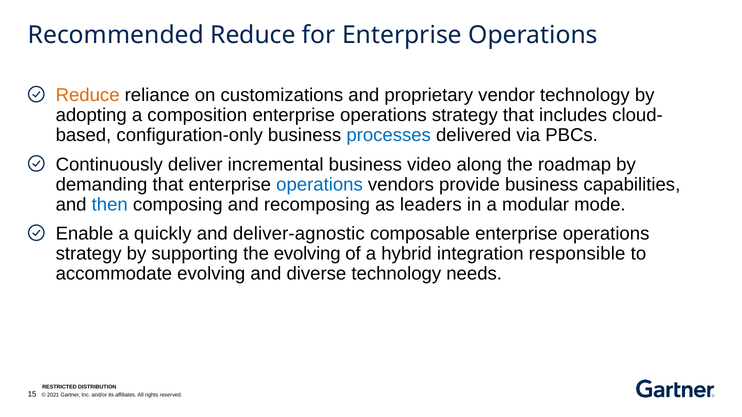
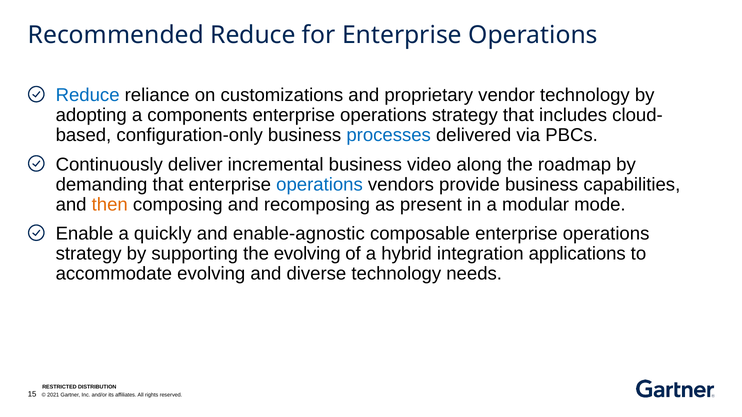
Reduce colour: orange -> blue (88, 95)
composition: composition -> components (197, 115)
then colour: blue -> orange (110, 205)
leaders: leaders -> present (431, 205)
deliver-agnostic: deliver-agnostic -> enable-agnostic (299, 234)
responsible: responsible -> applications (577, 254)
